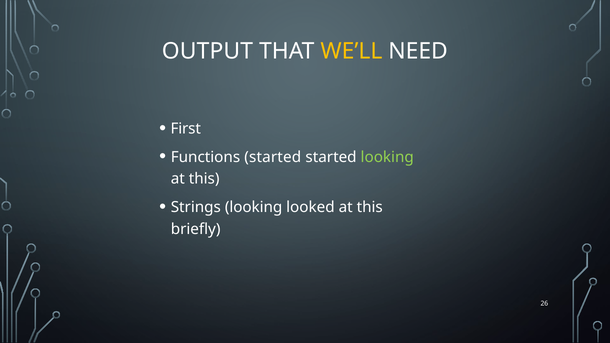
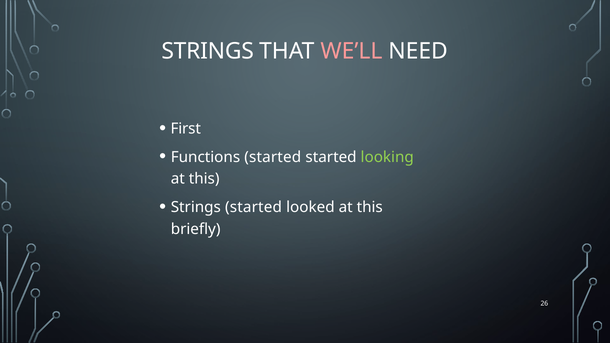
OUTPUT: OUTPUT -> STRINGS (208, 51)
WE’LL colour: yellow -> pink (351, 51)
Strings looking: looking -> started (254, 207)
